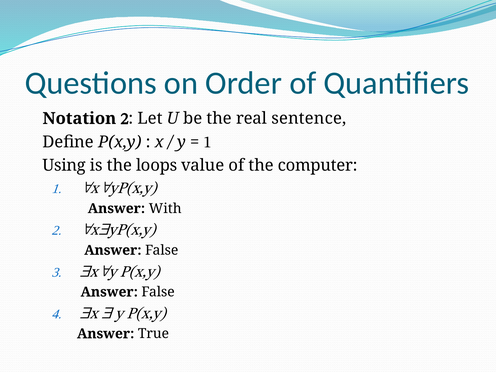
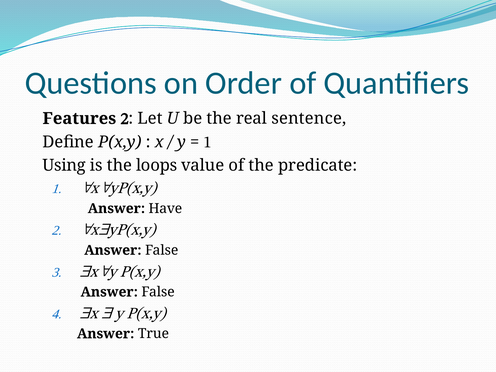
Notation: Notation -> Features (79, 119)
computer: computer -> predicate (318, 165)
With: With -> Have (165, 209)
